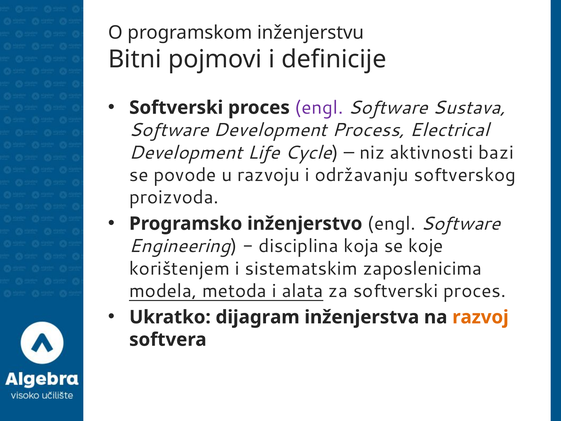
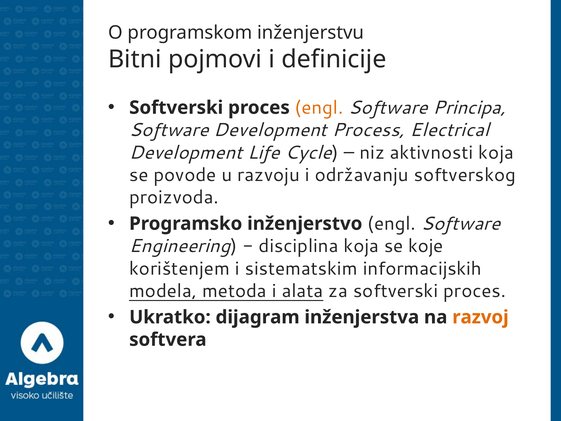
engl colour: purple -> orange (319, 108)
Sustava: Sustava -> Principa (469, 108)
aktivnosti bazi: bazi -> koja (496, 152)
zaposlenicima: zaposlenicima -> informacijskih (422, 268)
